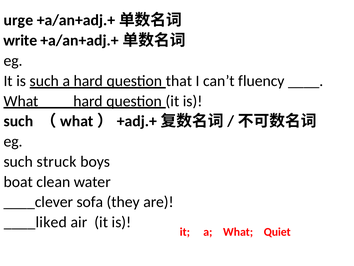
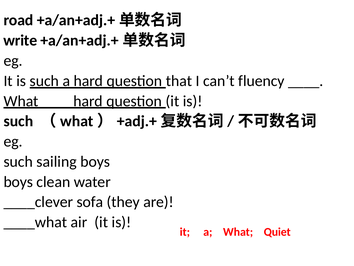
urge: urge -> road (18, 20)
struck: struck -> sailing (57, 161)
boat: boat -> boys (18, 181)
____liked: ____liked -> ____what (35, 222)
